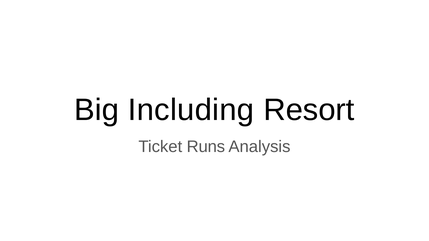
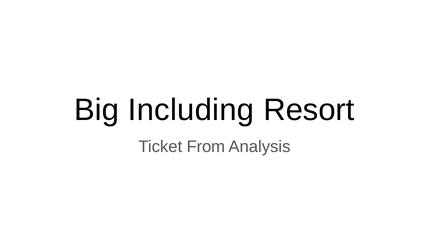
Runs: Runs -> From (206, 147)
